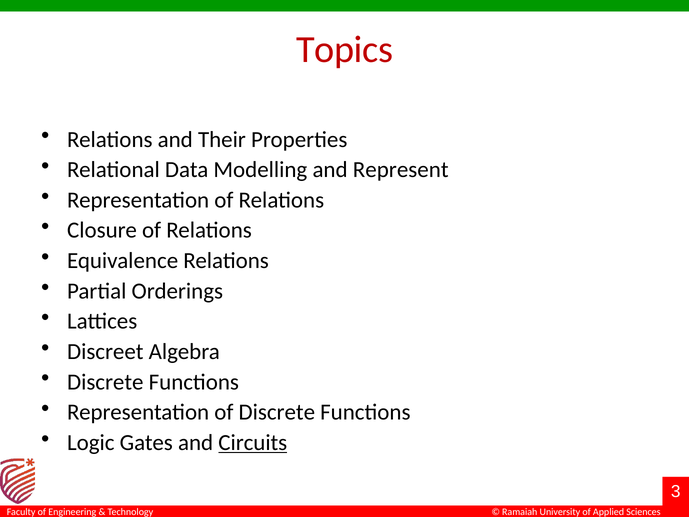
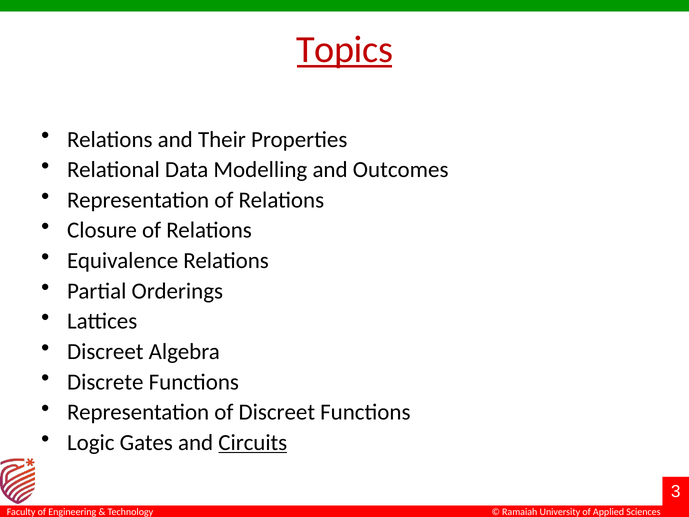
Topics underline: none -> present (345, 50)
Represent: Represent -> Outcomes (401, 170)
of Discrete: Discrete -> Discreet (277, 412)
